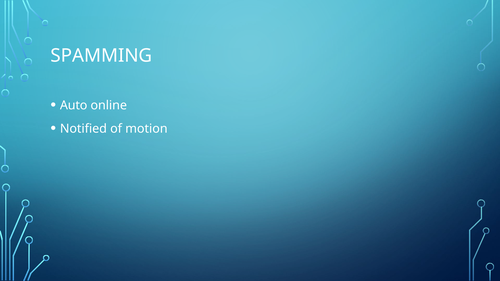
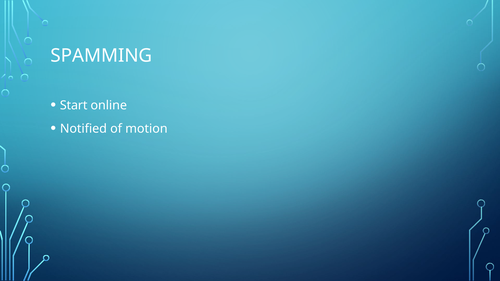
Auto: Auto -> Start (74, 106)
